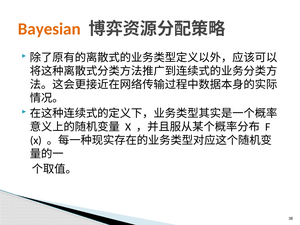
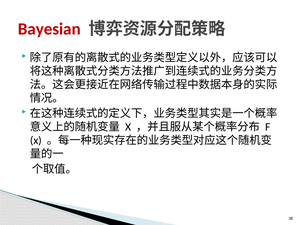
Bayesian colour: orange -> red (49, 29)
